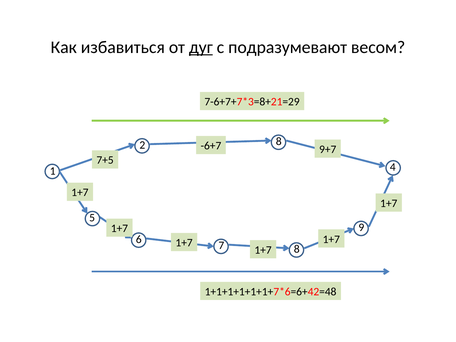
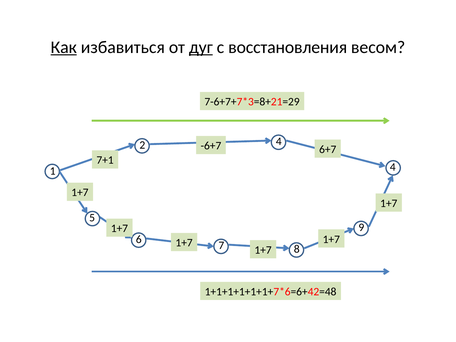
Как underline: none -> present (64, 47)
подразумевают: подразумевают -> восстановления (288, 47)
2 8: 8 -> 4 (279, 141)
9+7: 9+7 -> 6+7 (328, 149)
7+5: 7+5 -> 7+1 (105, 160)
